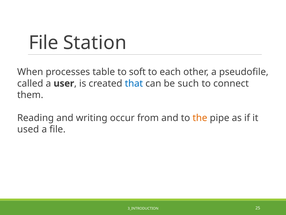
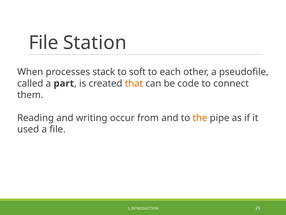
table: table -> stack (104, 72)
user: user -> part (64, 83)
that colour: blue -> orange (134, 83)
such: such -> code (188, 83)
